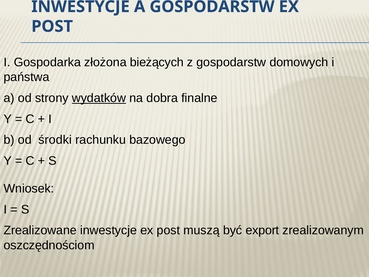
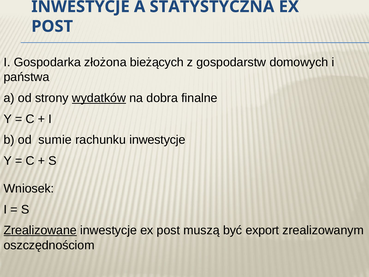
A GOSPODARSTW: GOSPODARSTW -> STATYSTYCZNA (212, 7)
środki: środki -> sumie (55, 140)
rachunku bazowego: bazowego -> inwestycje (157, 140)
Zrealizowane underline: none -> present (40, 230)
